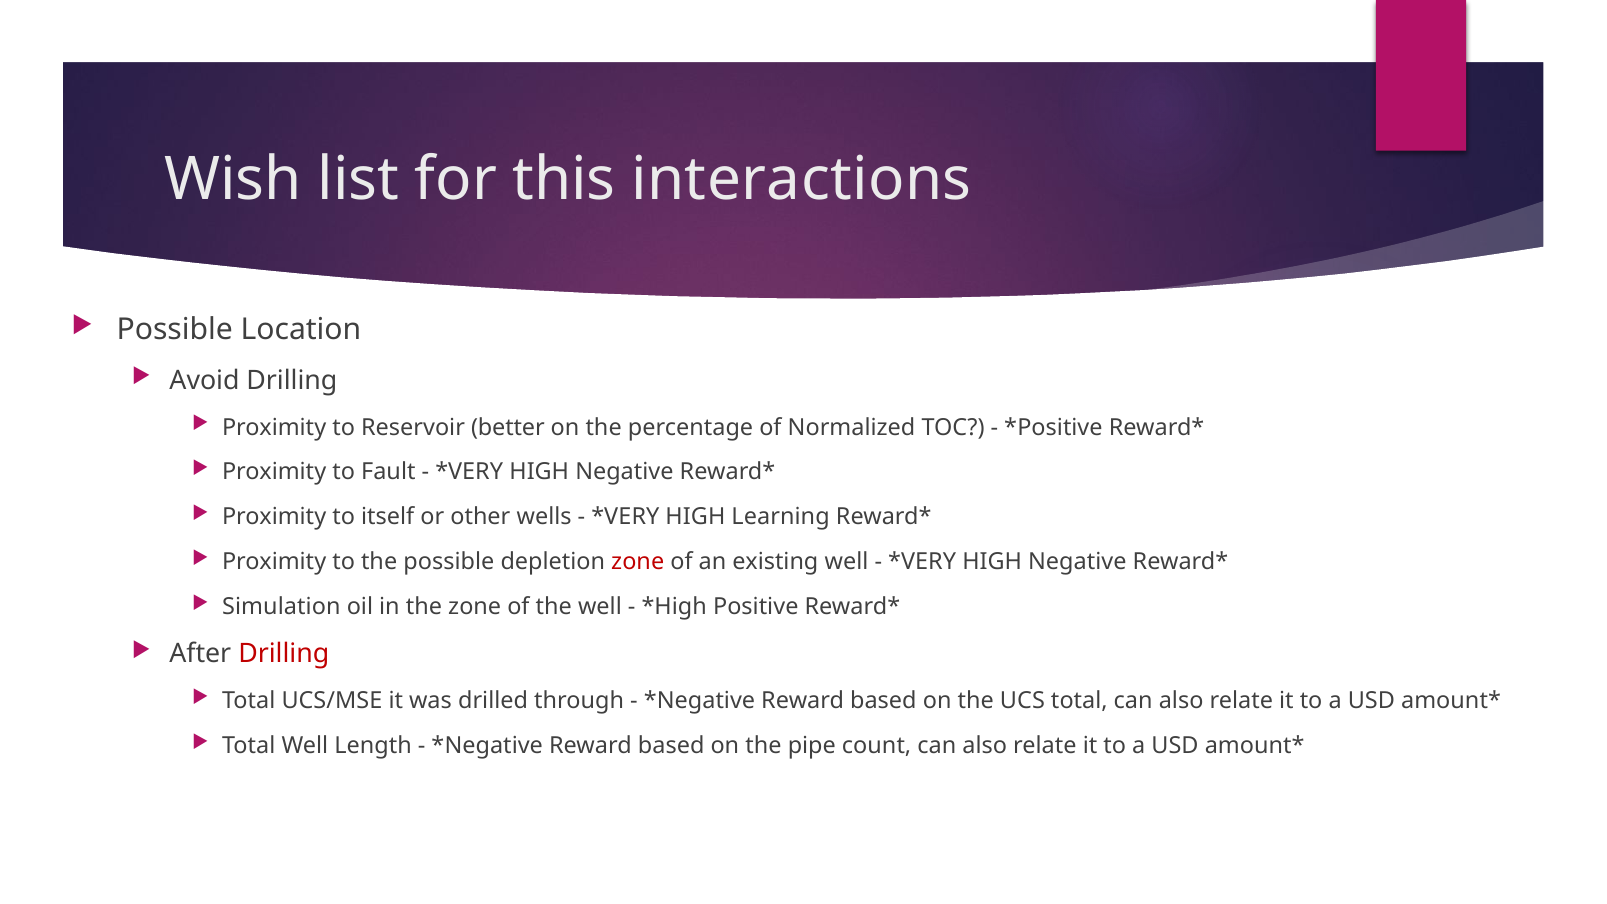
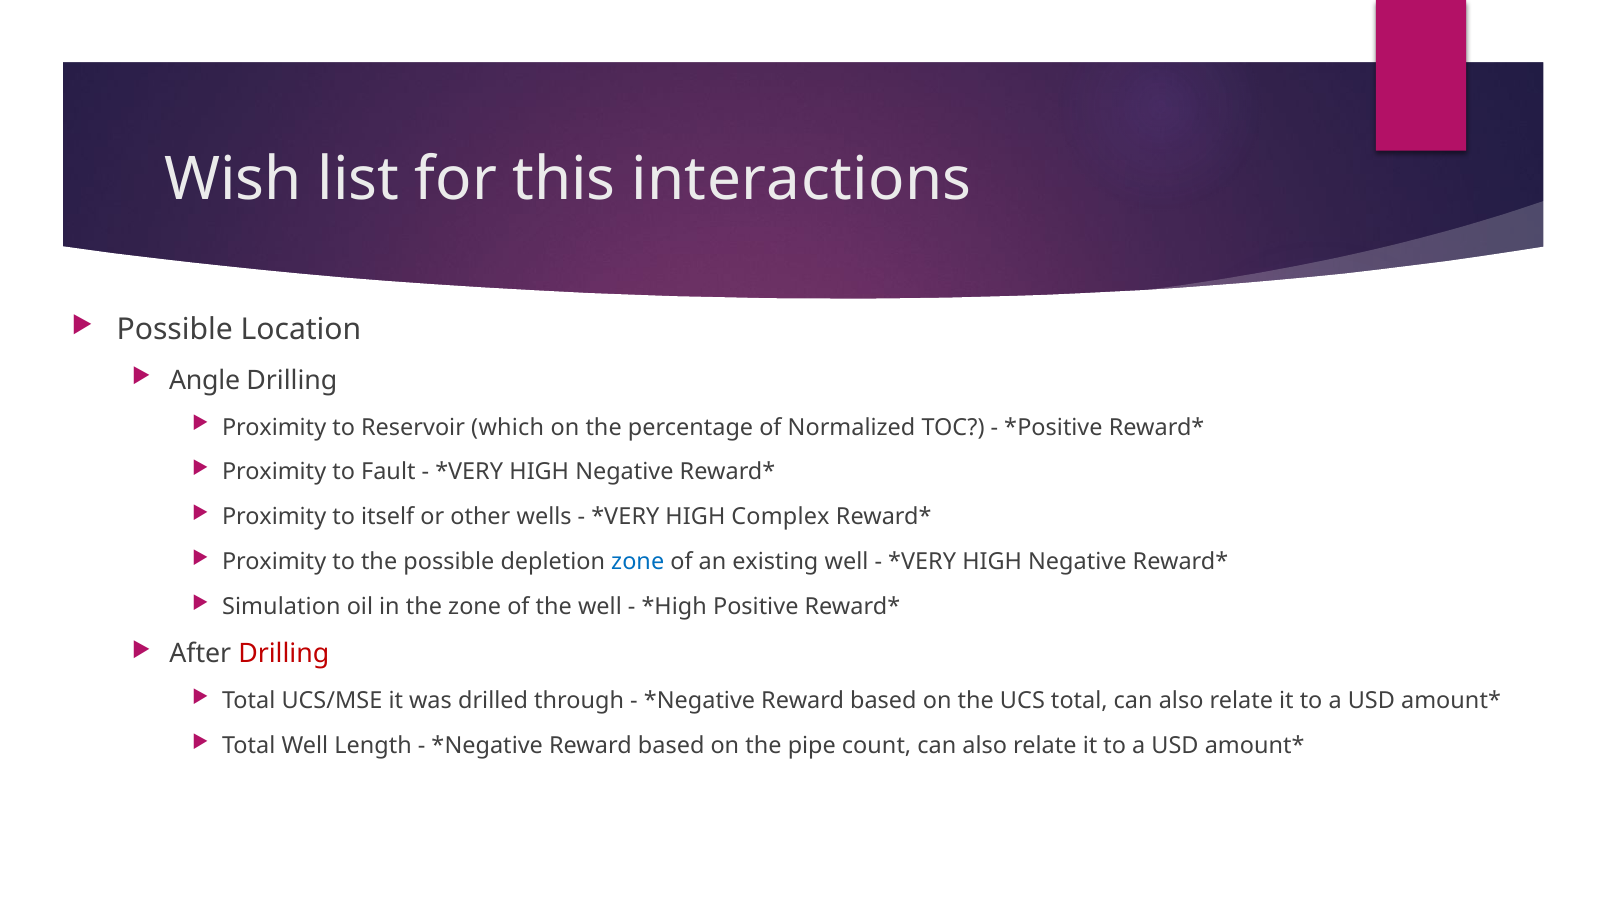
Avoid: Avoid -> Angle (205, 381)
better: better -> which (508, 427)
Learning: Learning -> Complex (781, 517)
zone colour: red -> blue (638, 562)
